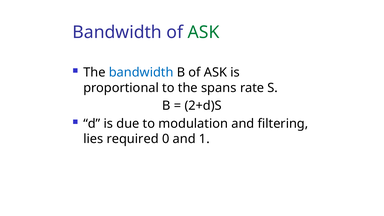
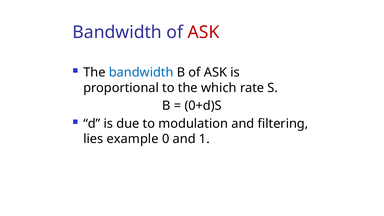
ASK colour: green -> red (204, 32)
spans: spans -> which (219, 88)
2+d)S: 2+d)S -> 0+d)S (203, 106)
required: required -> example (133, 139)
